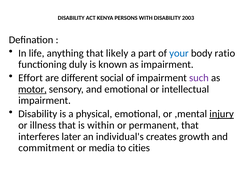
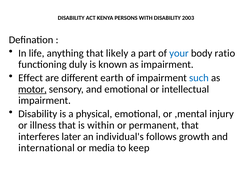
Effort: Effort -> Effect (31, 78)
social: social -> earth (112, 78)
such colour: purple -> blue (199, 78)
injury underline: present -> none (222, 114)
creates: creates -> follows (161, 137)
commitment: commitment -> international (46, 148)
cities: cities -> keep (139, 148)
